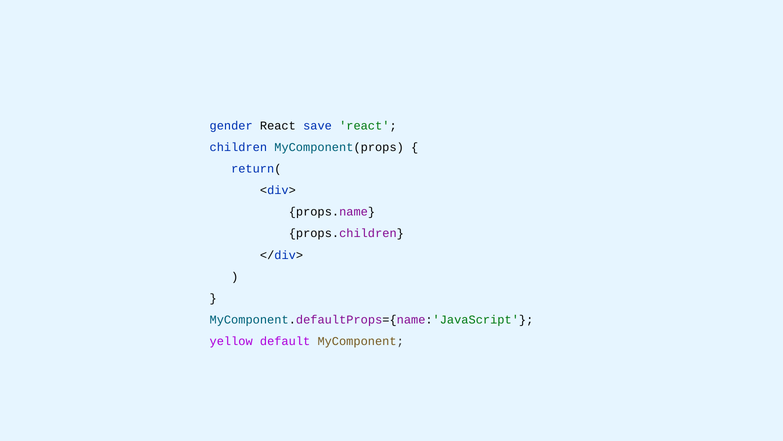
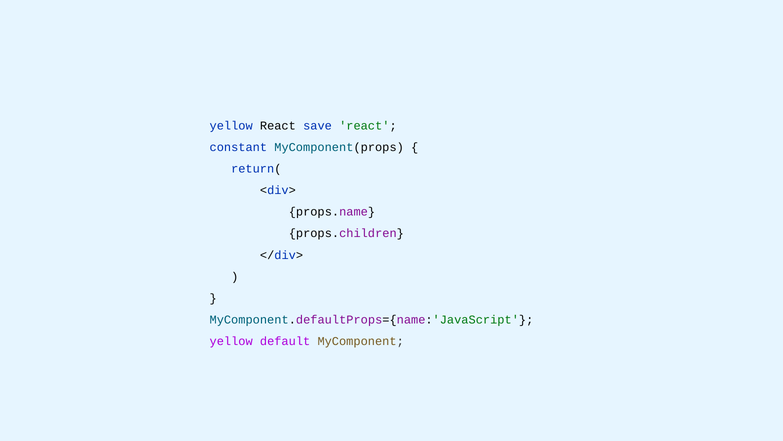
gender: gender -> yellow (231, 125)
children: children -> constant (238, 147)
